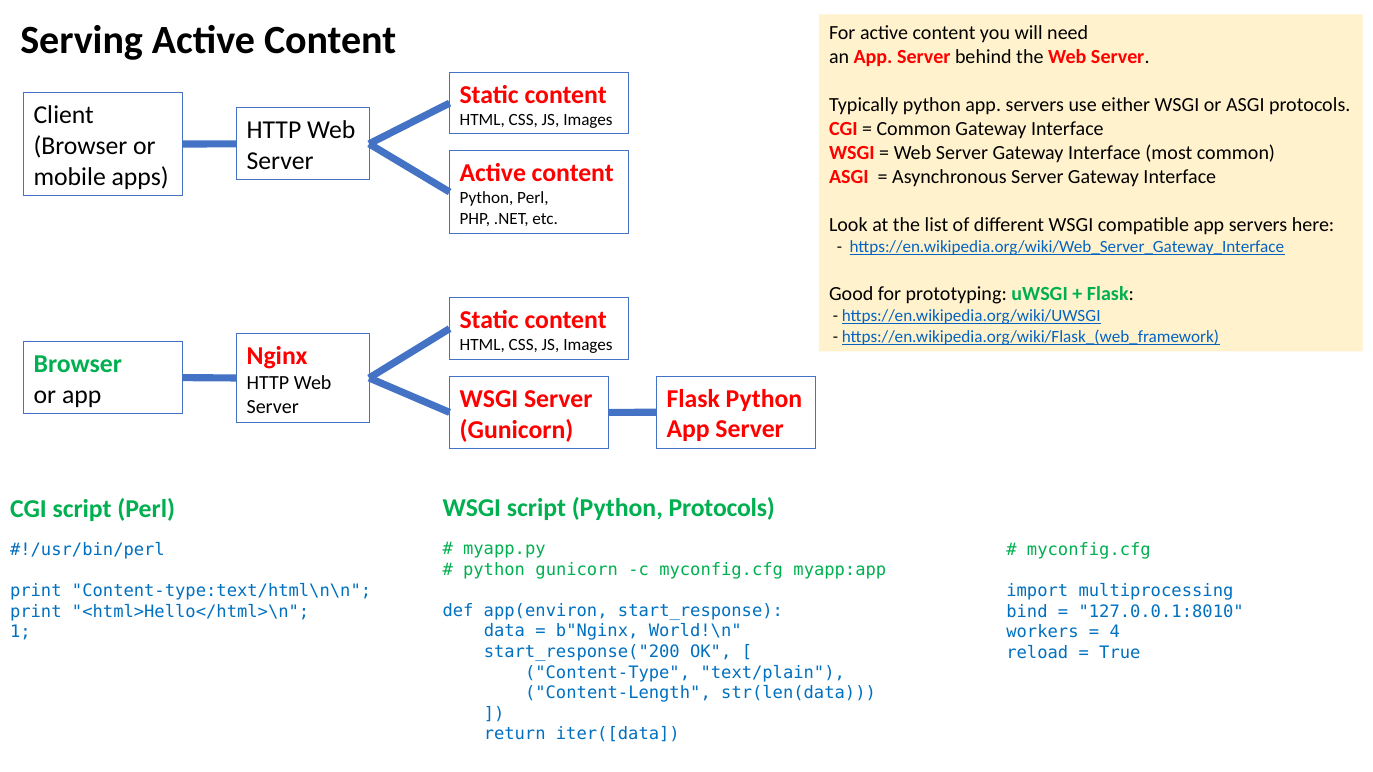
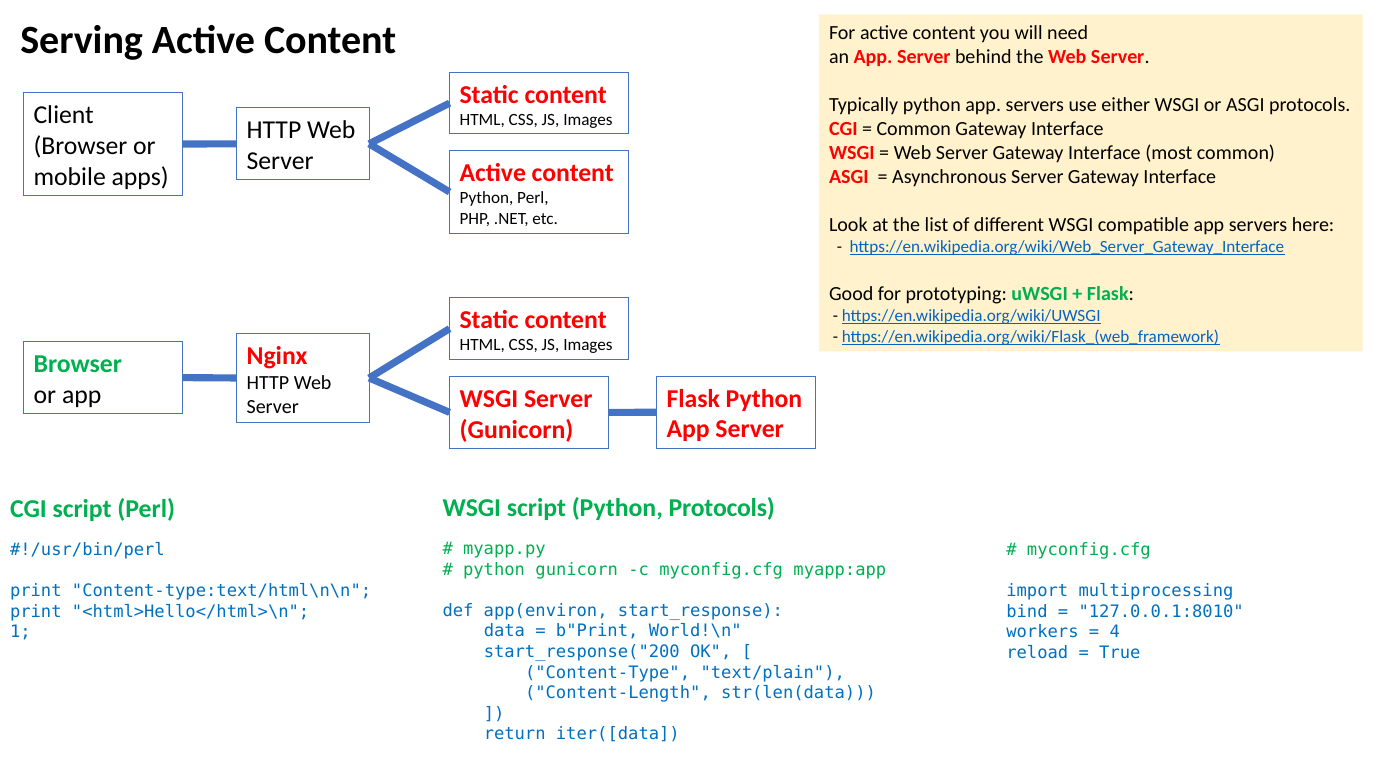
b"Nginx: b"Nginx -> b"Print (597, 632)
